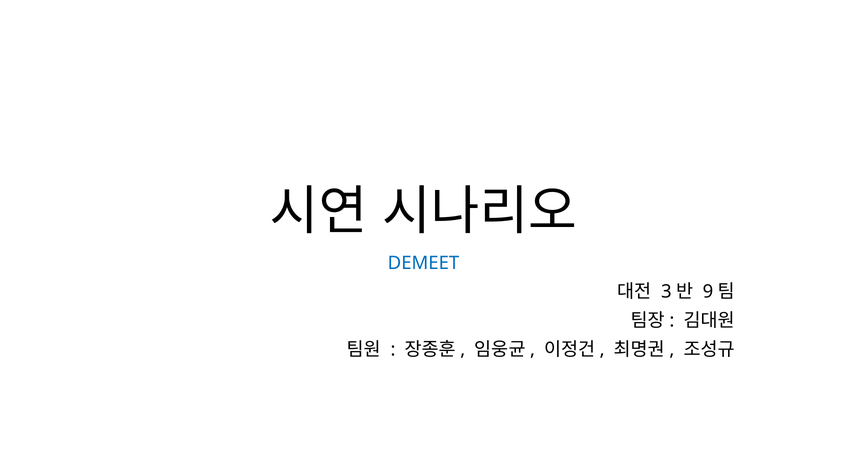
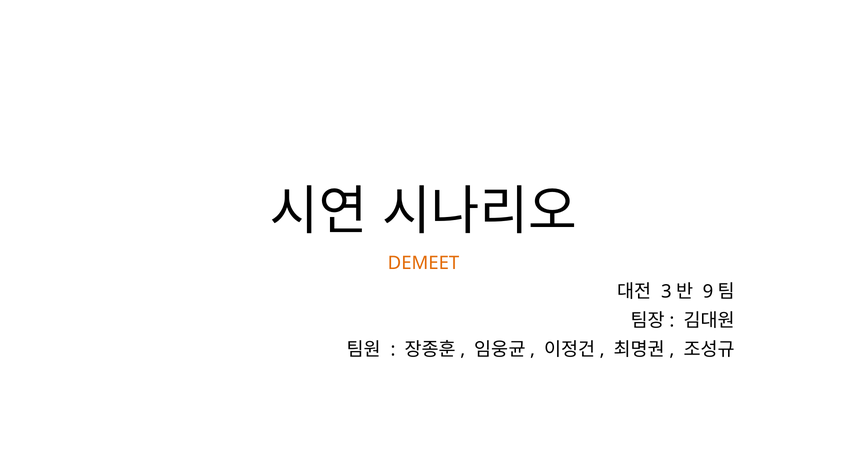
DEMEET colour: blue -> orange (423, 263)
